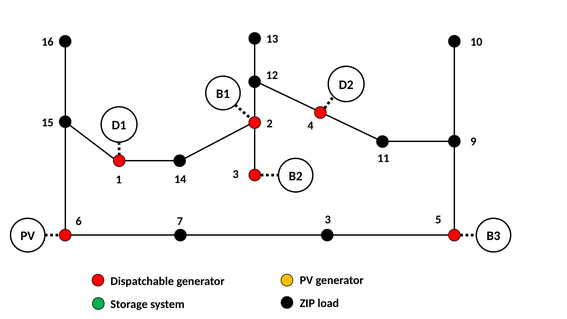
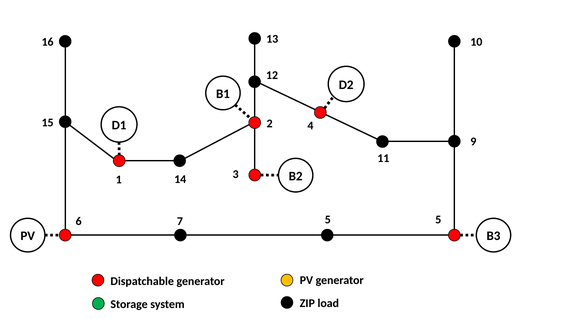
7 3: 3 -> 5 (328, 220)
